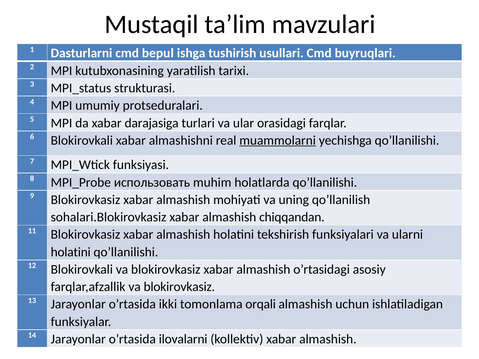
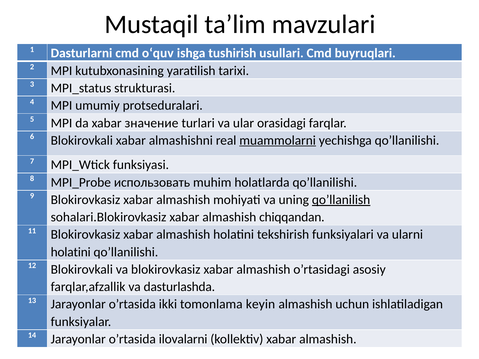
bepul: bepul -> oʻquv (158, 53)
darajasiga: darajasiga -> значение (152, 123)
qo’llanilish underline: none -> present (341, 200)
farqlar,afzallik va blokirovkasiz: blokirovkasiz -> dasturlashda (179, 287)
orqali: orqali -> keyin (260, 304)
